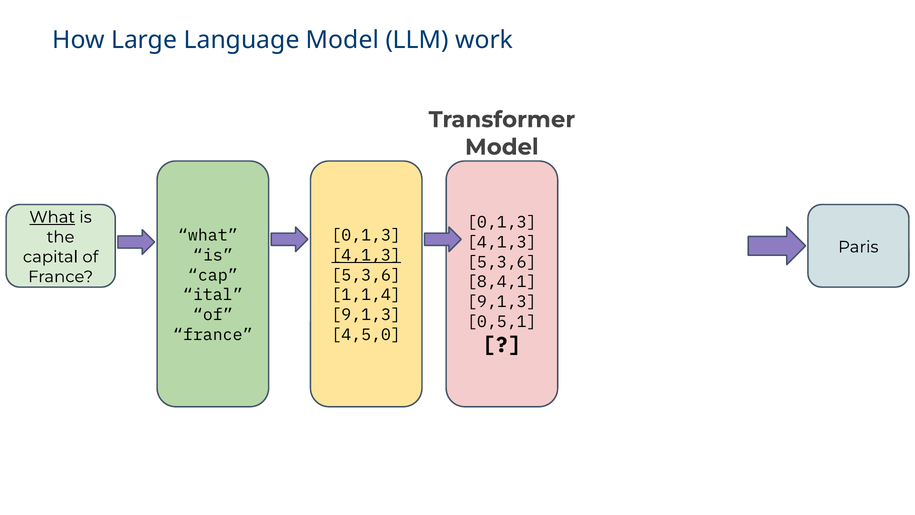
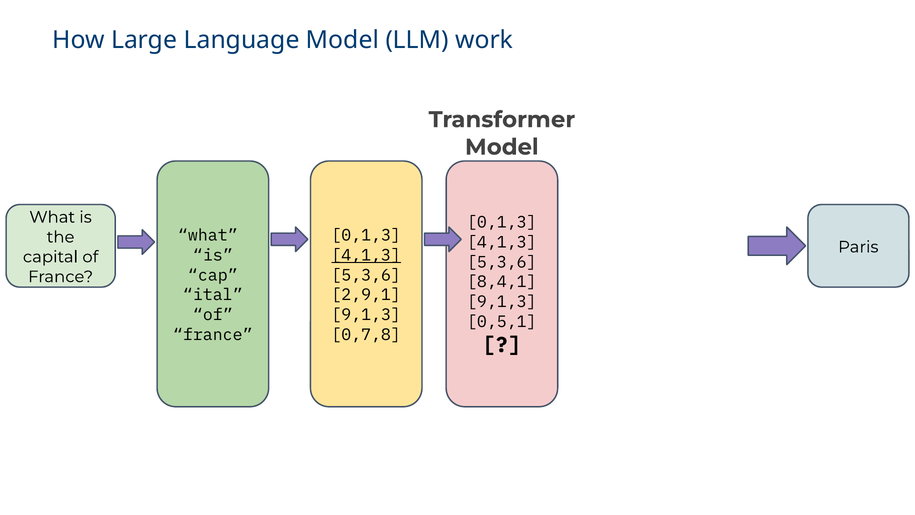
What underline: present -> none (52, 217)
1,1,4: 1,1,4 -> 2,9,1 (366, 295)
4,5,0: 4,5,0 -> 0,7,8 (366, 334)
